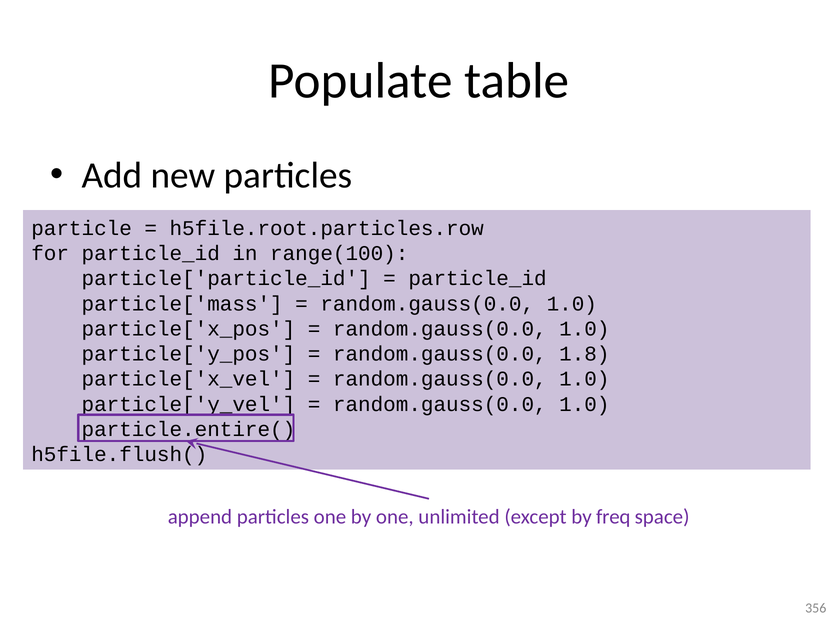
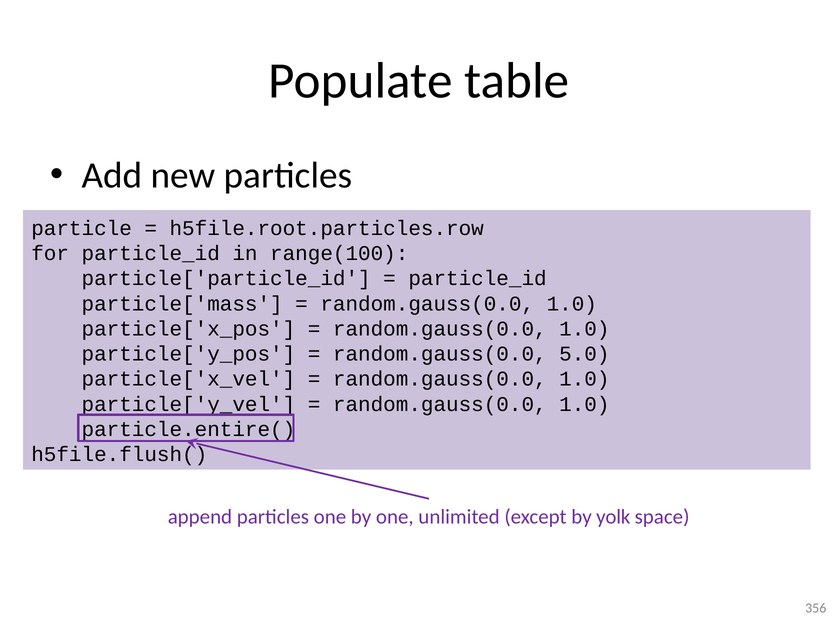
1.8: 1.8 -> 5.0 (584, 354)
freq: freq -> yolk (613, 517)
